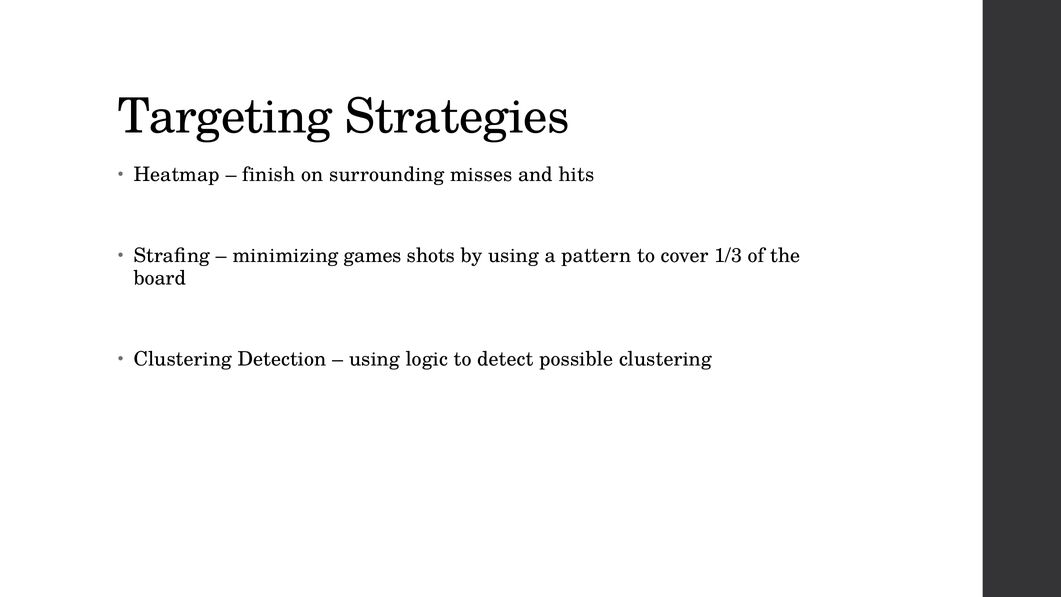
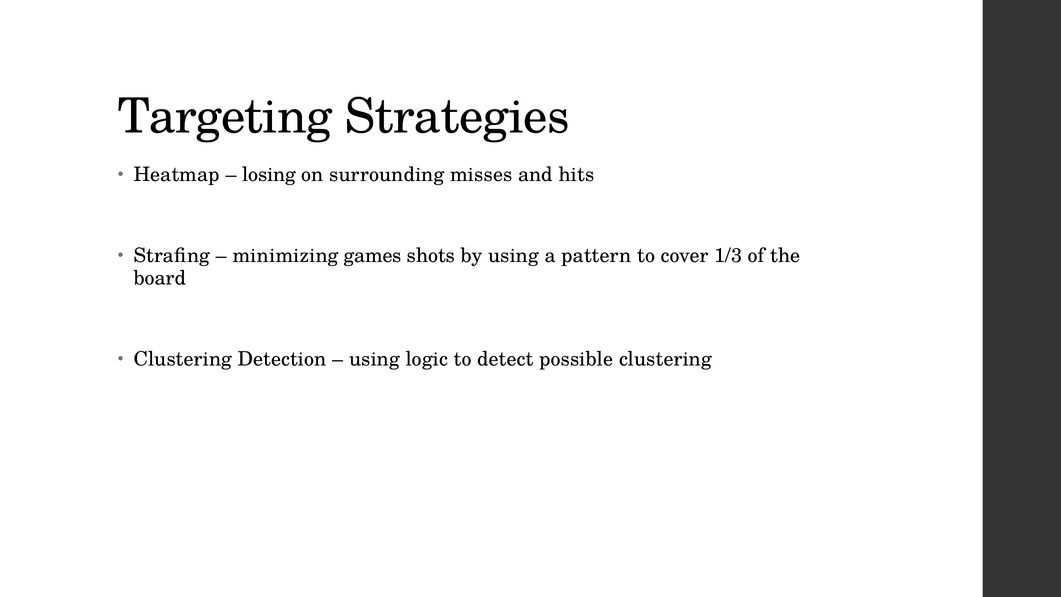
finish: finish -> losing (269, 175)
